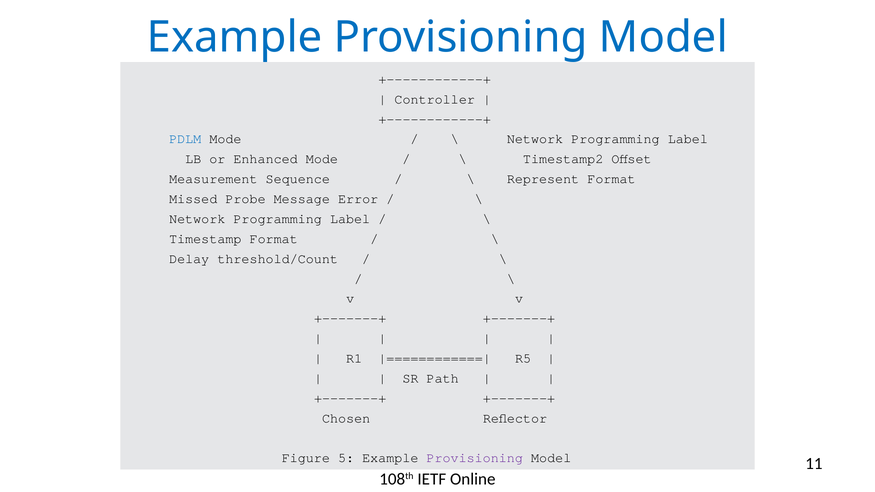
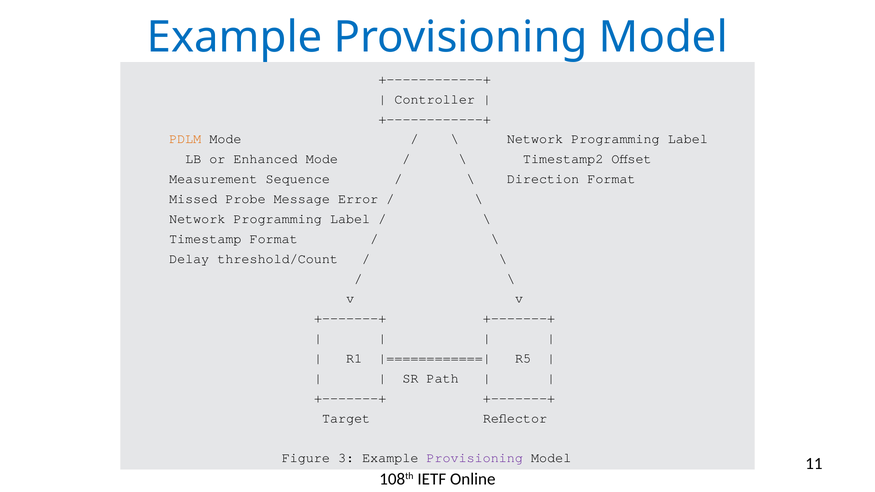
PDLM colour: blue -> orange (185, 139)
Represent: Represent -> Direction (543, 179)
Chosen: Chosen -> Target (346, 418)
5: 5 -> 3 (346, 458)
